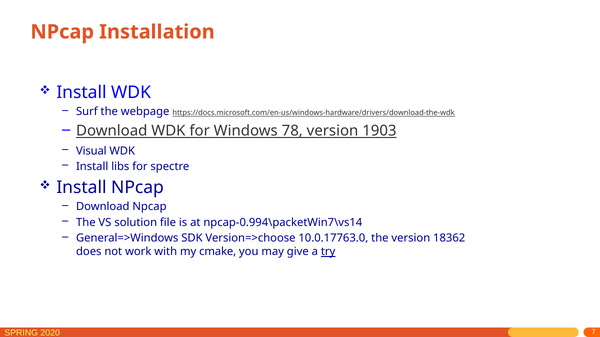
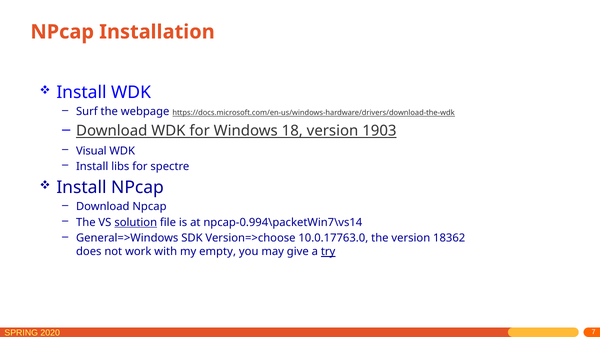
78: 78 -> 18 (292, 131)
solution underline: none -> present (136, 223)
cmake: cmake -> empty (218, 252)
